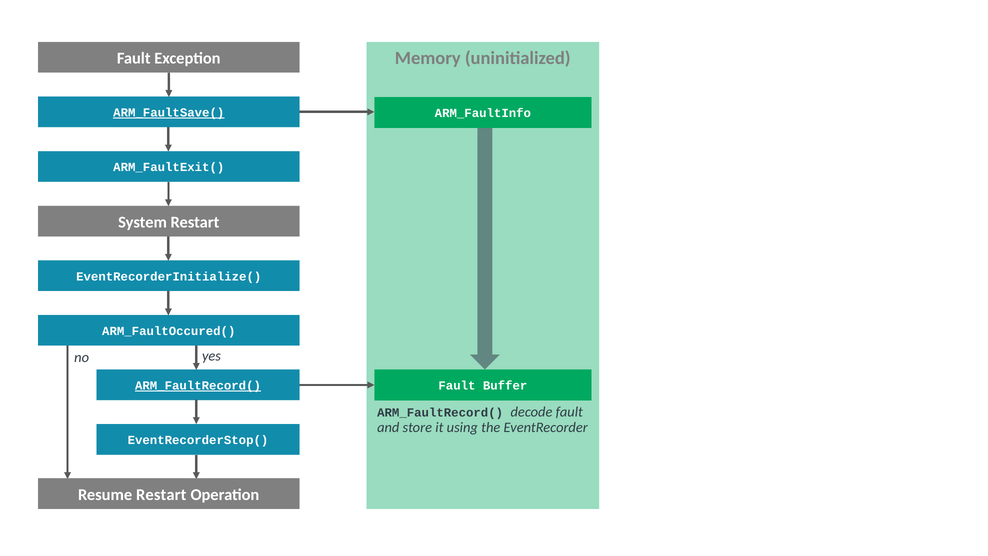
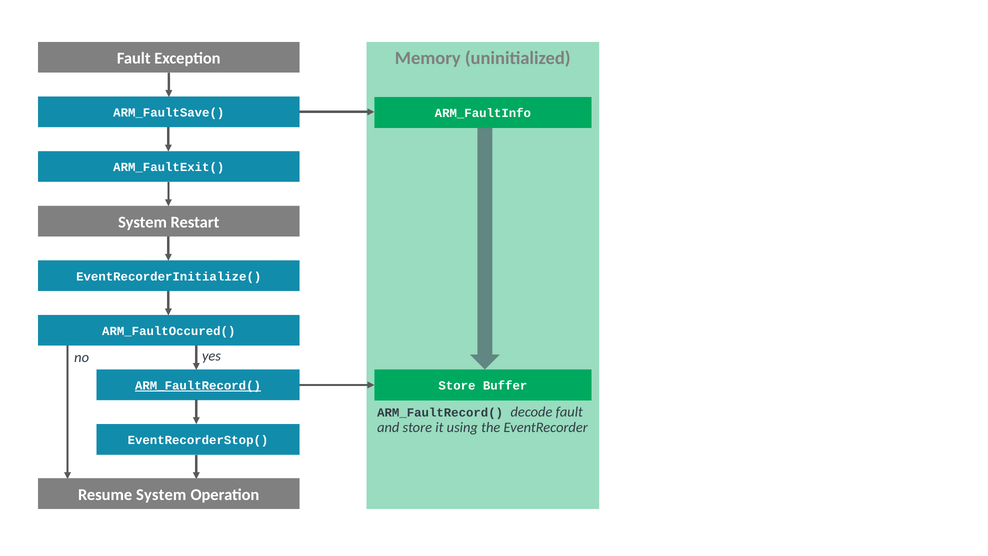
ARM_FaultSave( underline: present -> none (169, 113)
Fault: Fault -> Store (457, 386)
Resume Restart: Restart -> System (161, 495)
